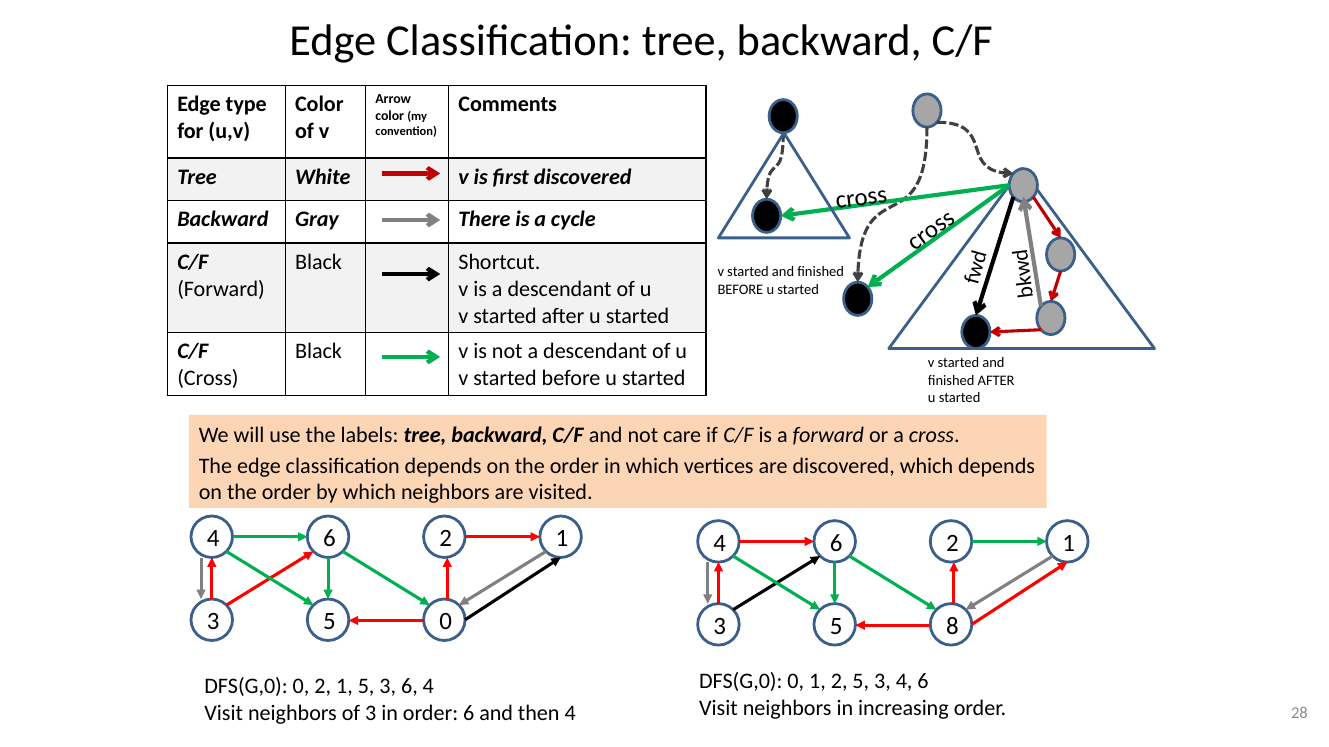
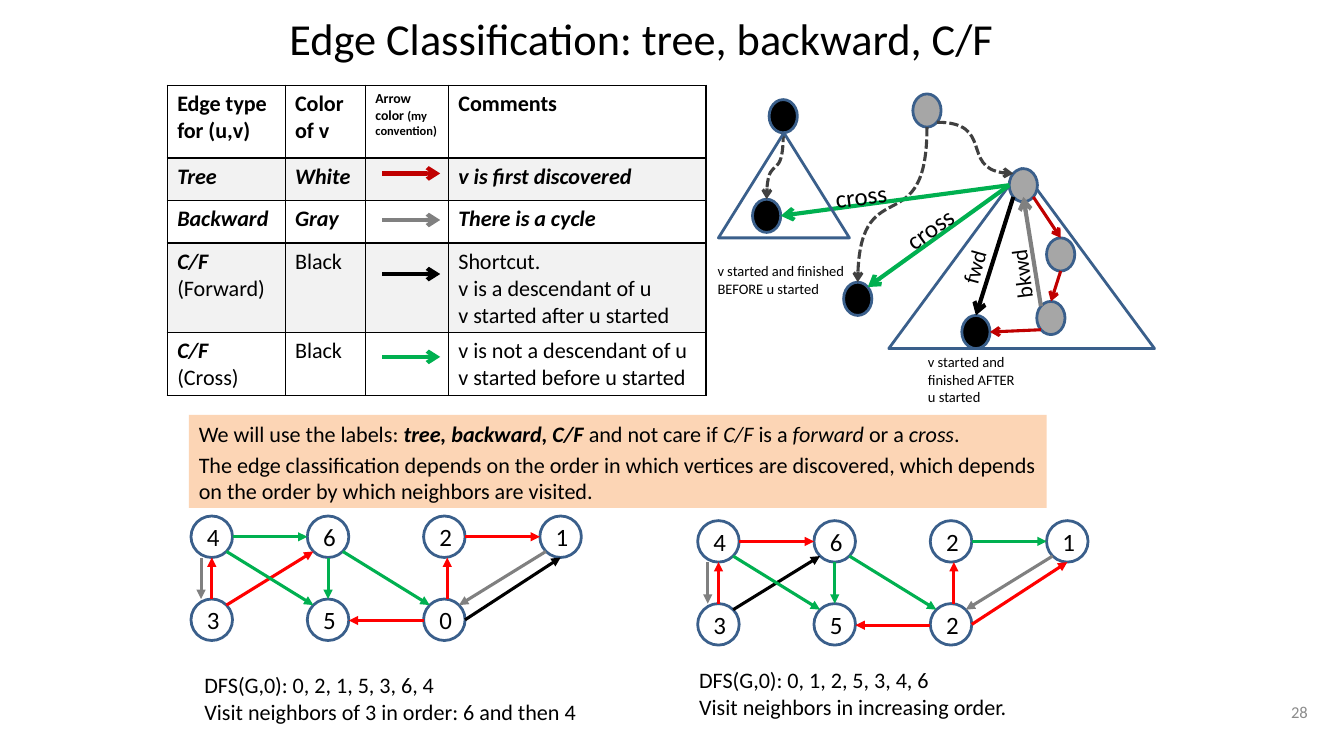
5 8: 8 -> 2 (952, 627)
